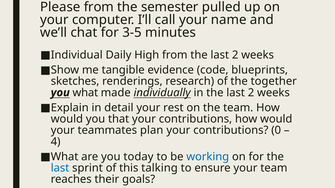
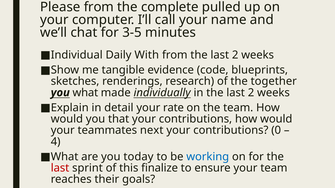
semester: semester -> complete (170, 7)
High: High -> With (147, 55)
rest: rest -> rate (173, 108)
plan: plan -> next (152, 131)
last colour: blue -> red (60, 168)
talking: talking -> finalize (160, 168)
